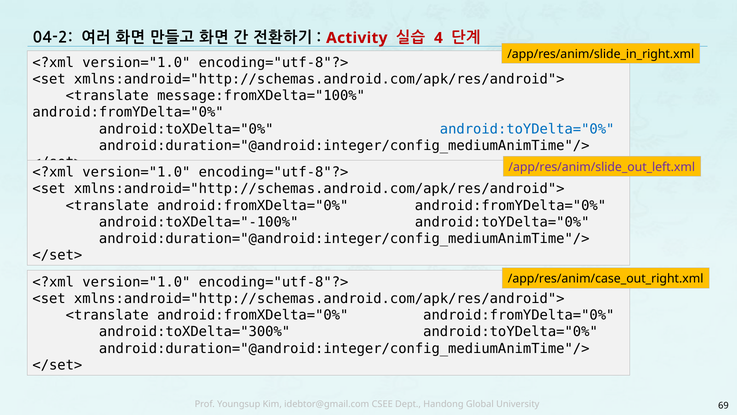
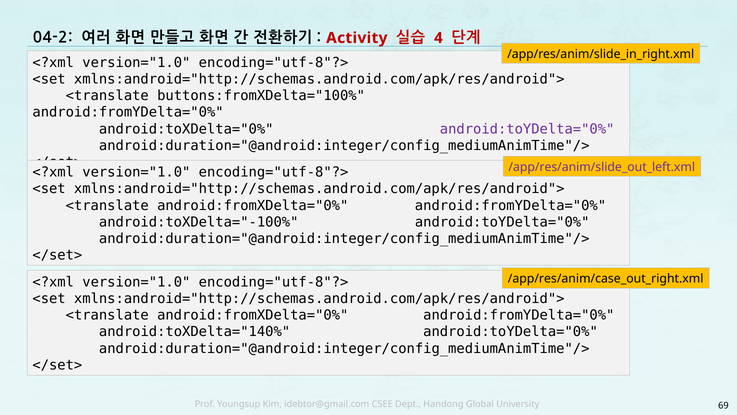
message:fromXDelta="100%: message:fromXDelta="100% -> buttons:fromXDelta="100% (261, 96)
android:toYDelta="0% colour: blue -> purple (527, 129)
android:toXDelta="300%: android:toXDelta="300% -> android:toXDelta="140% (195, 332)
